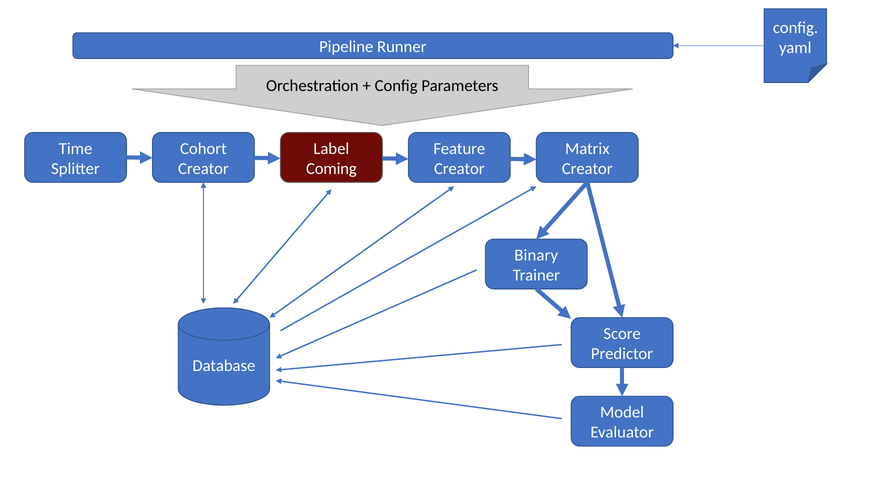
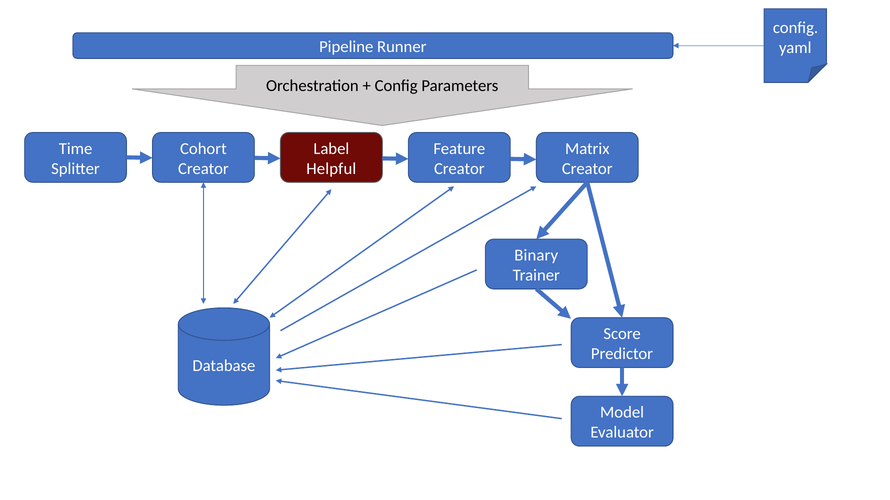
Coming: Coming -> Helpful (331, 169)
